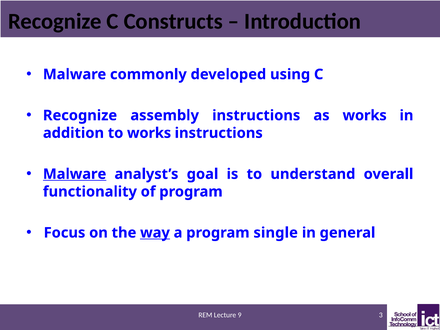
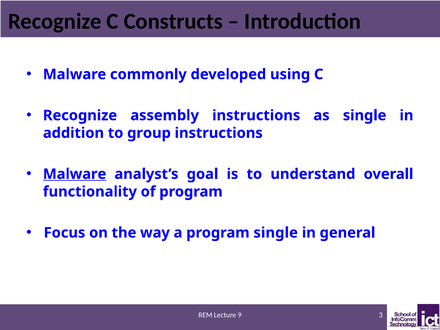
as works: works -> single (365, 115)
to works: works -> group (149, 133)
way underline: present -> none (155, 233)
